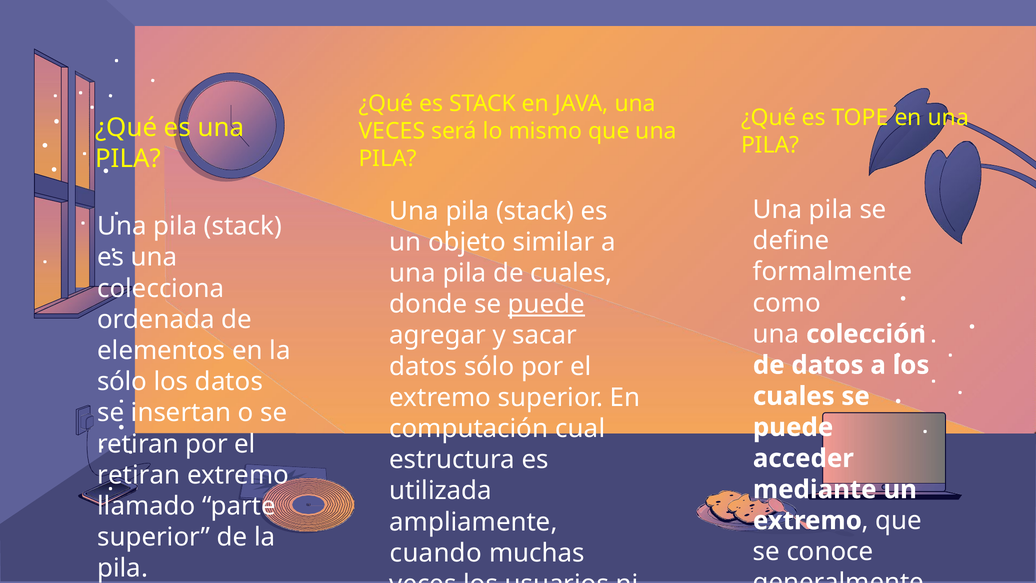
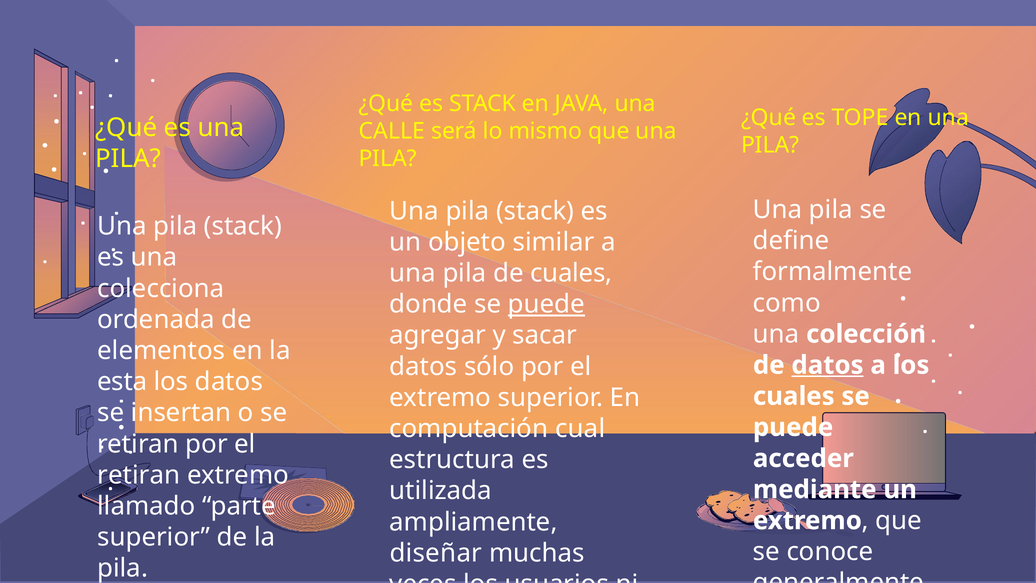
VECES: VECES -> CALLE (392, 131)
datos underline: none -> present (827, 365)
sólo: sólo -> esta (122, 382)
cuando: cuando -> diseñar (436, 553)
